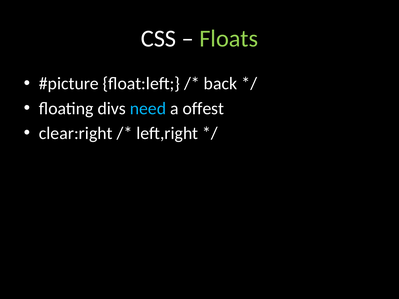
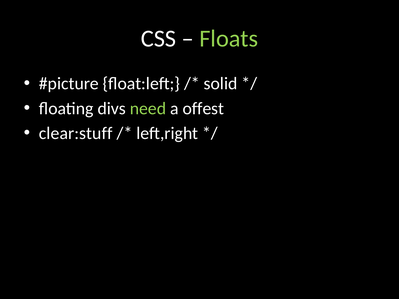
back: back -> solid (221, 84)
need colour: light blue -> light green (148, 109)
clear:right: clear:right -> clear:stuff (76, 133)
